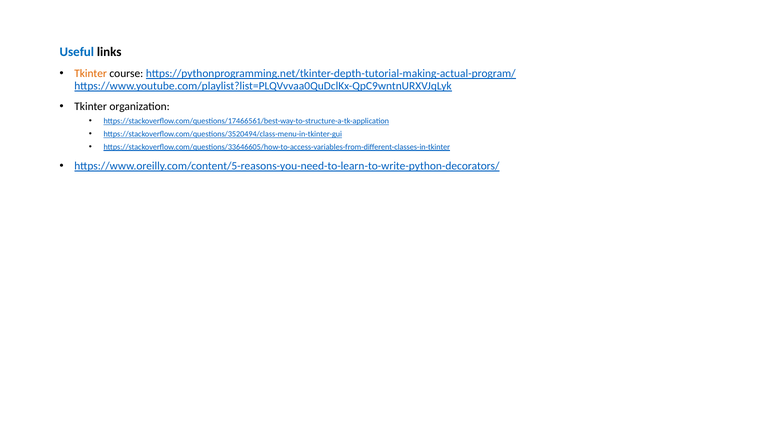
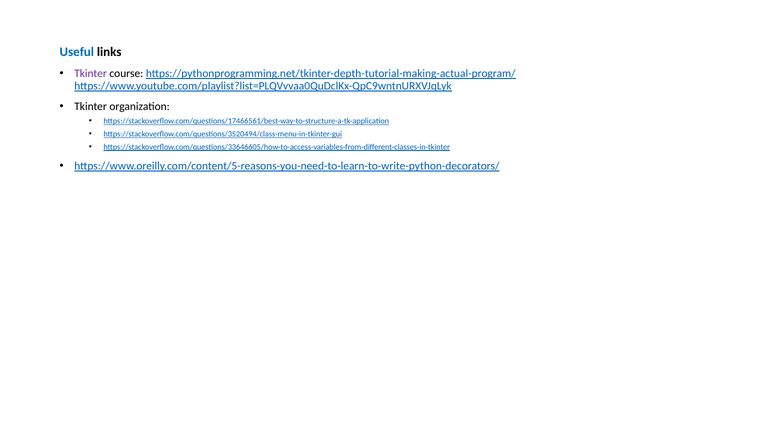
Tkinter colour: orange -> purple (91, 73)
